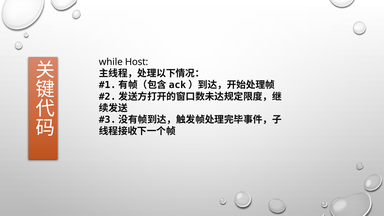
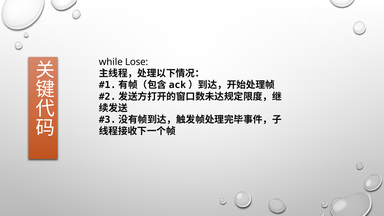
Host: Host -> Lose (137, 62)
